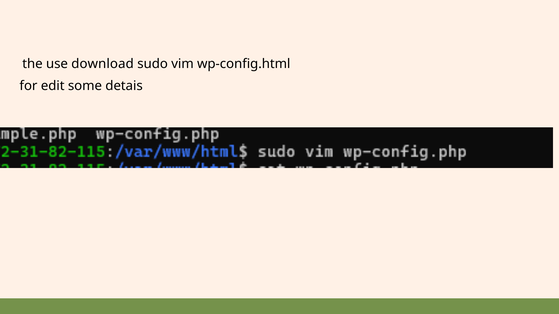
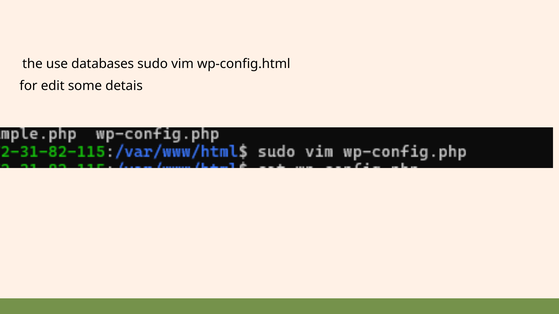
download: download -> databases (103, 64)
